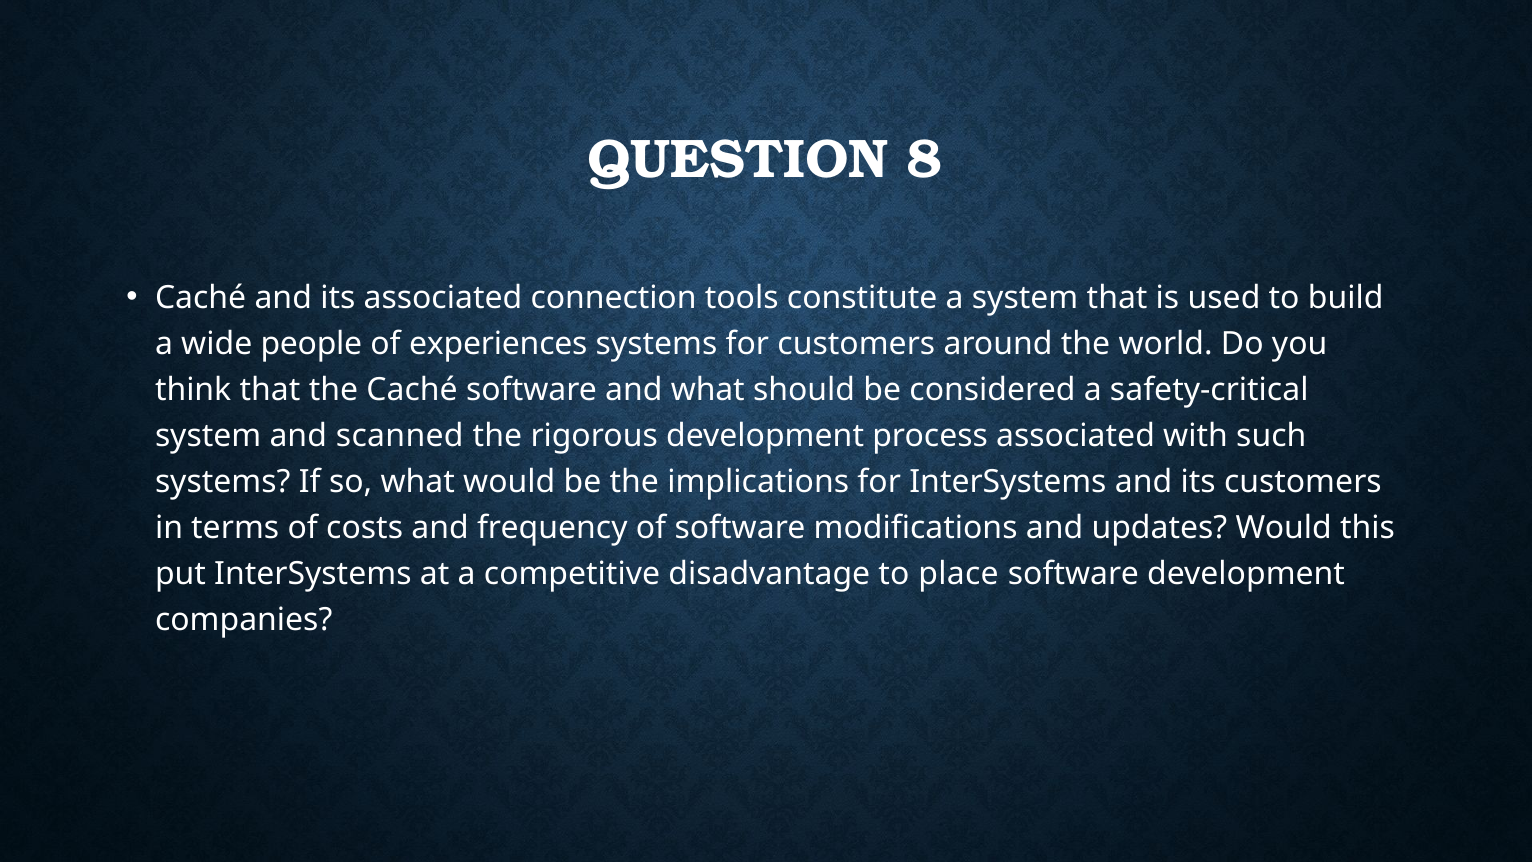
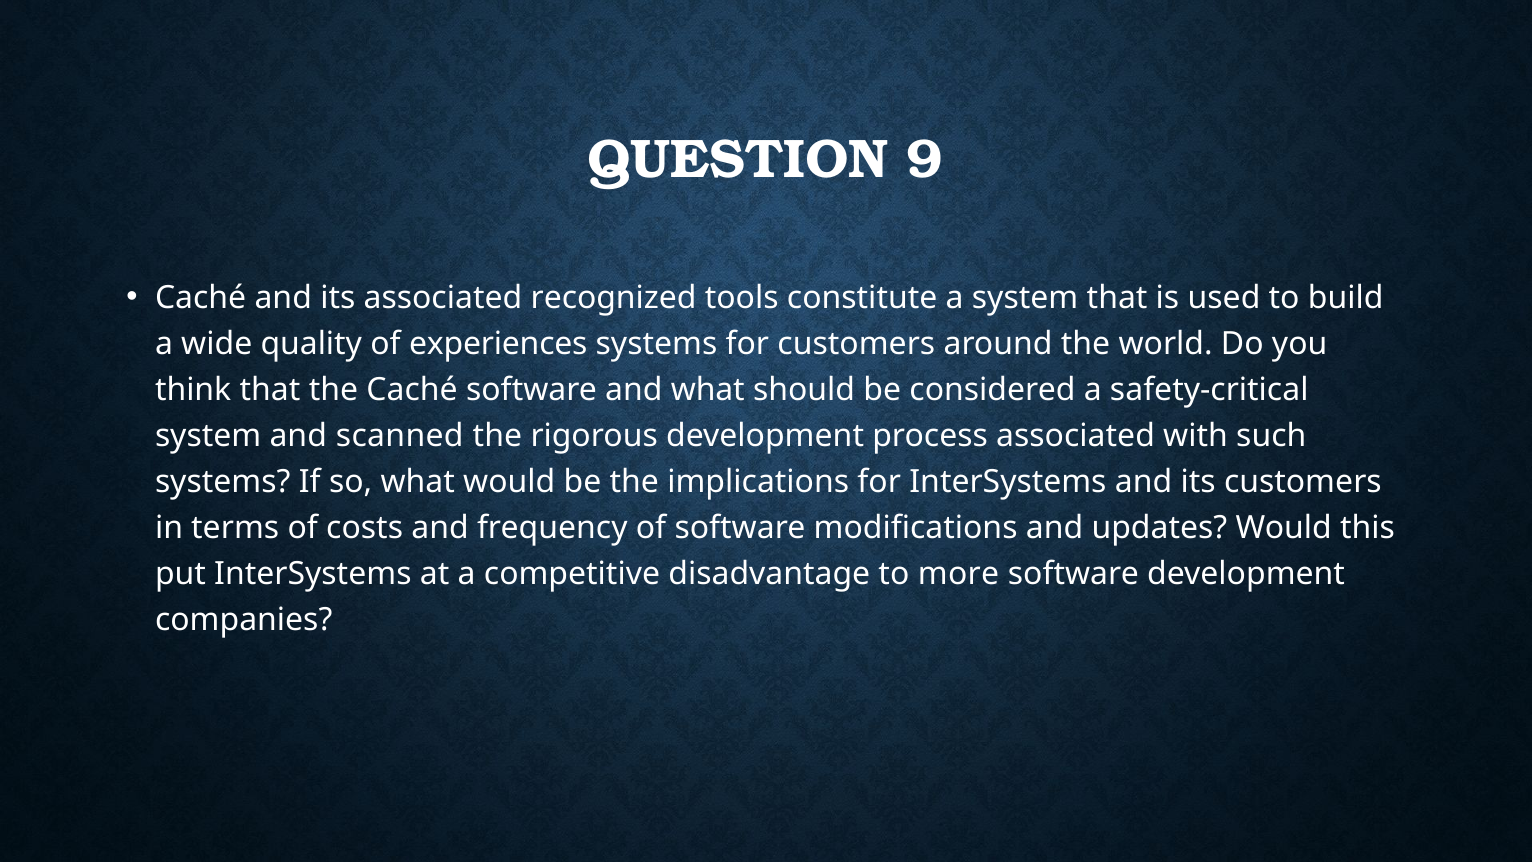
8: 8 -> 9 (925, 160)
connection: connection -> recognized (614, 298)
people: people -> quality (311, 344)
place: place -> more (959, 574)
